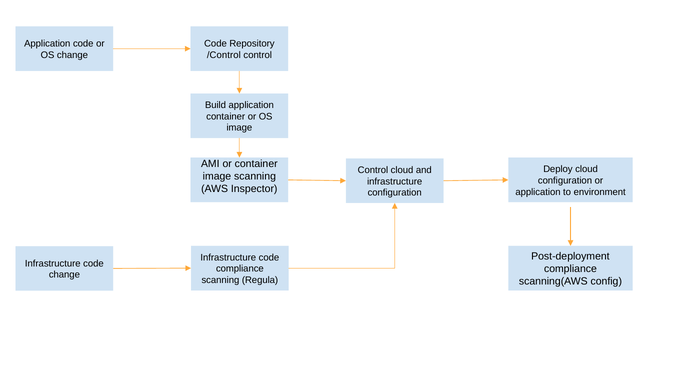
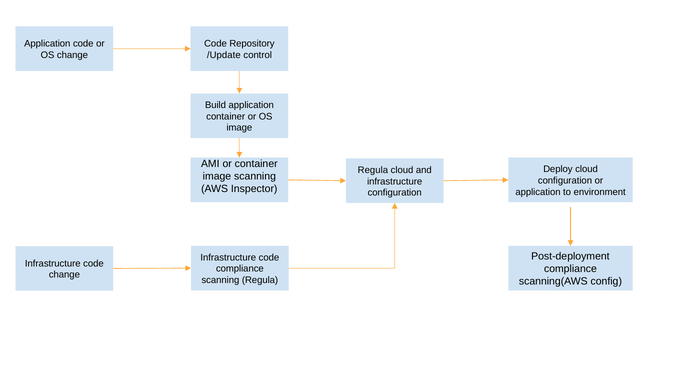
/Control: /Control -> /Update (224, 55)
Control: Control -> Regula (373, 170)
